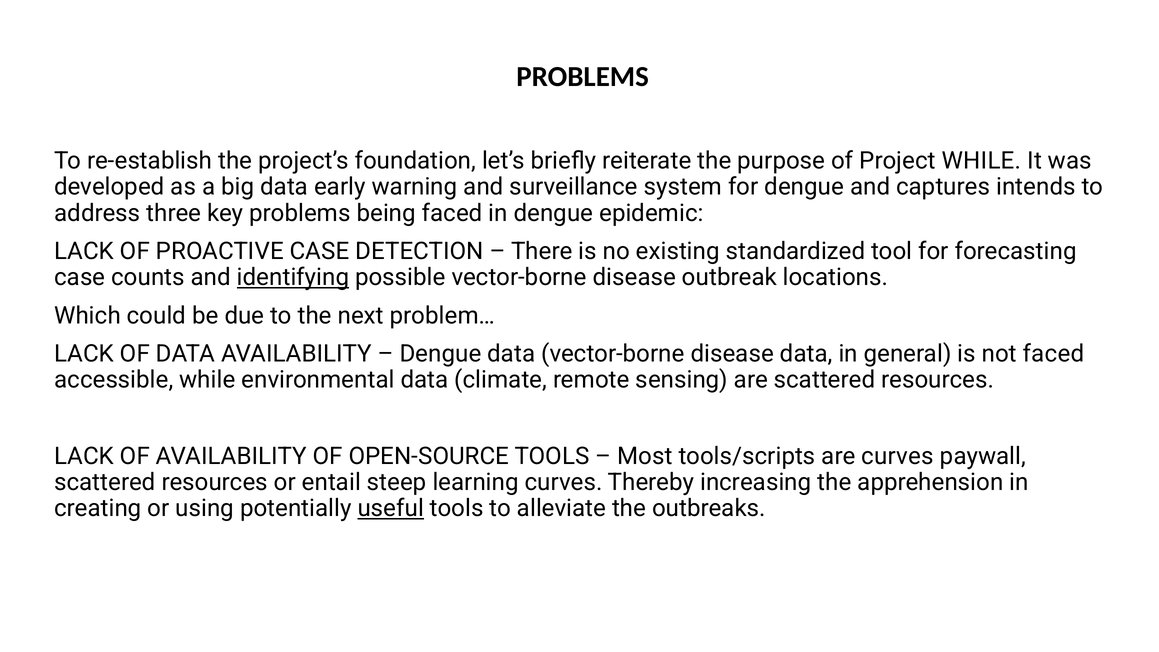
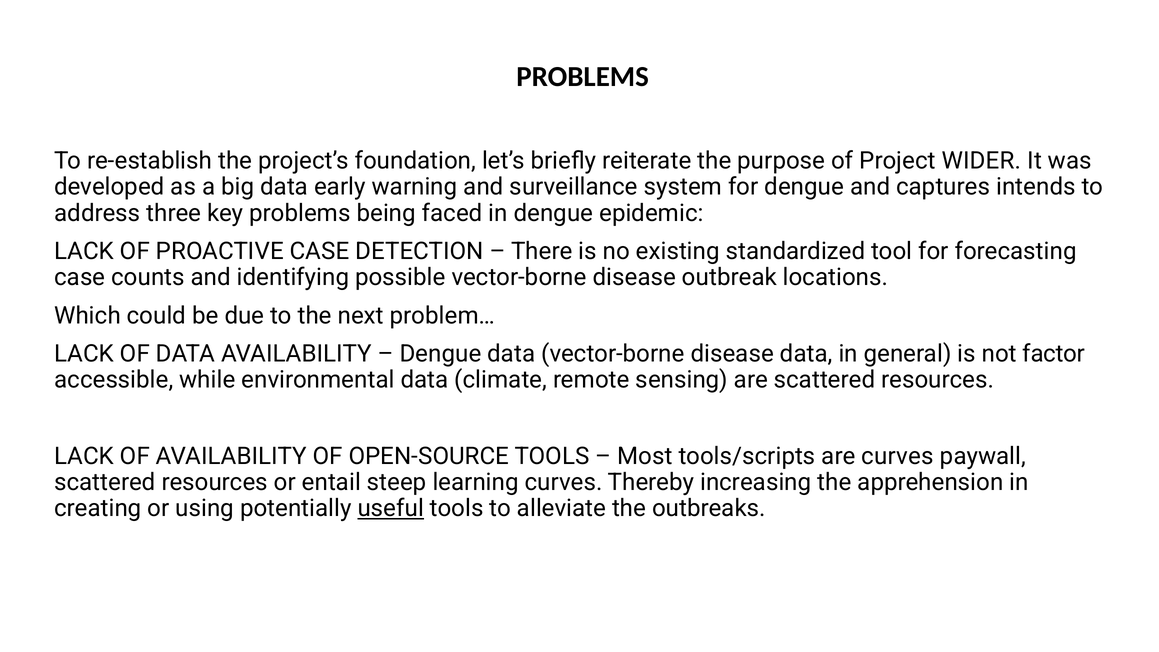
Project WHILE: WHILE -> WIDER (981, 161)
identifying underline: present -> none (293, 277)
not faced: faced -> factor (1054, 354)
